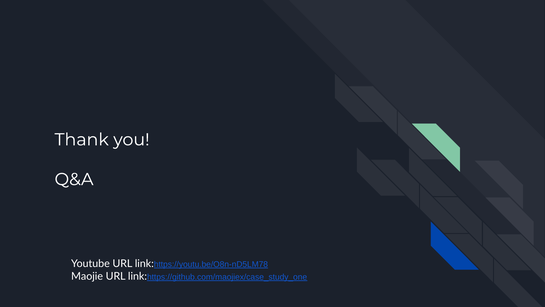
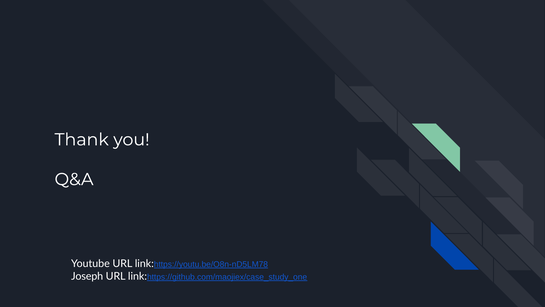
Maojie: Maojie -> Joseph (87, 276)
